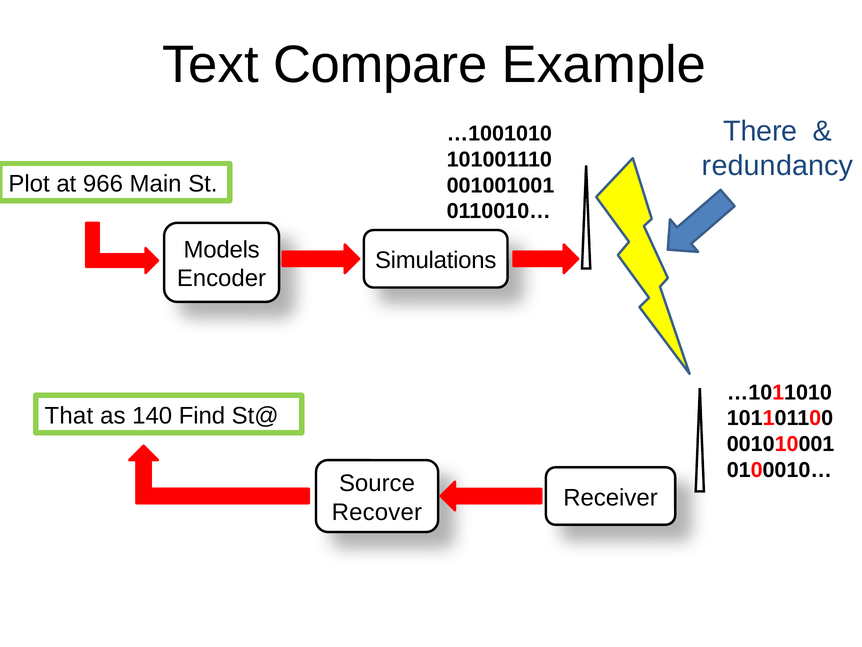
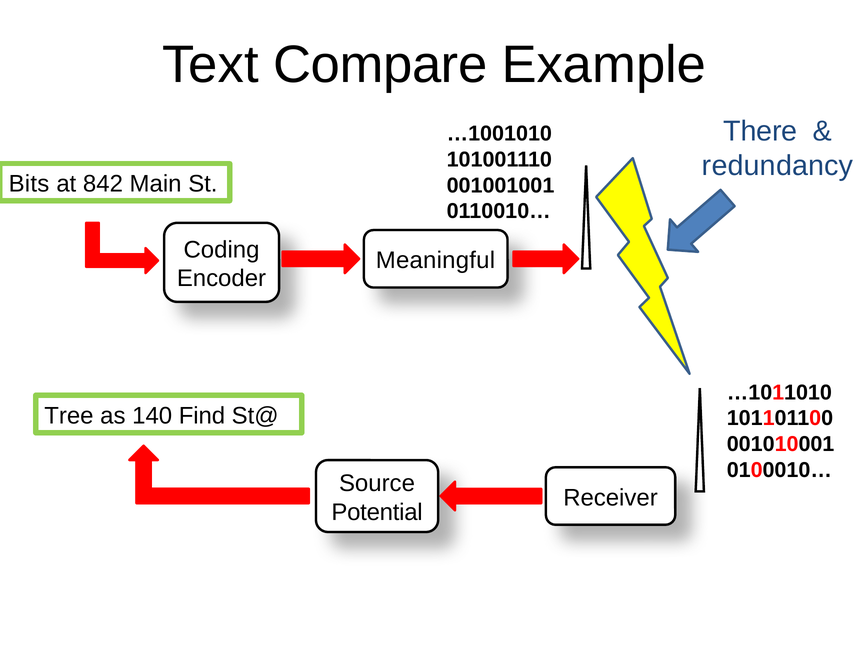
Plot: Plot -> Bits (29, 184)
966: 966 -> 842 (103, 184)
Models: Models -> Coding (222, 249)
Simulations: Simulations -> Meaningful (435, 260)
That: That -> Tree (69, 415)
Recover: Recover -> Potential (377, 512)
